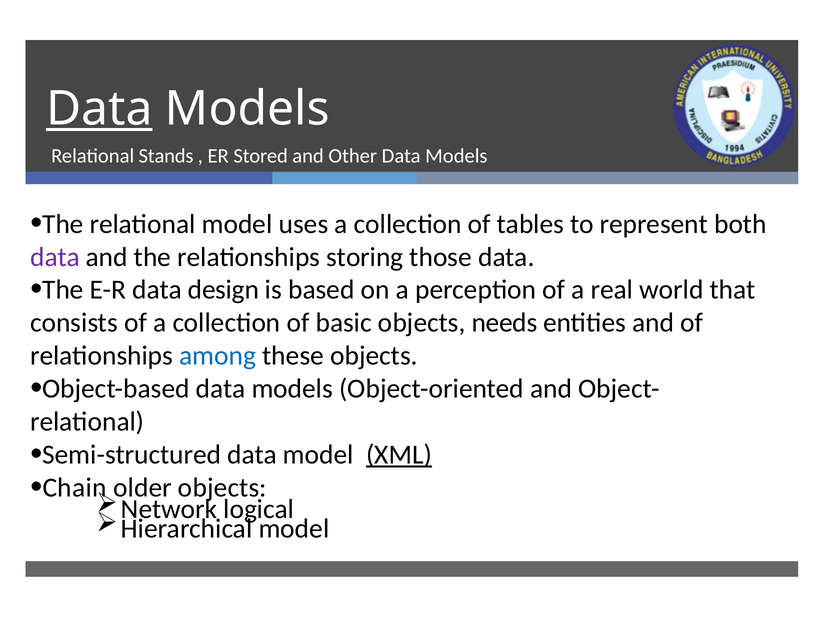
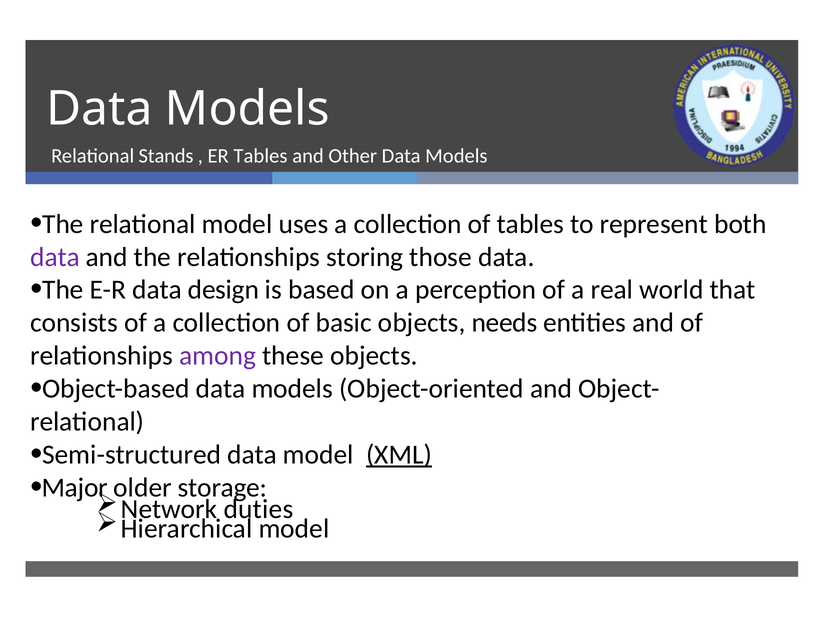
Data underline: present -> none (99, 109)
ER Stored: Stored -> Tables (260, 156)
among colour: blue -> purple (218, 356)
Chain: Chain -> Major (75, 488)
older objects: objects -> storage (223, 488)
logical: logical -> duties (259, 509)
